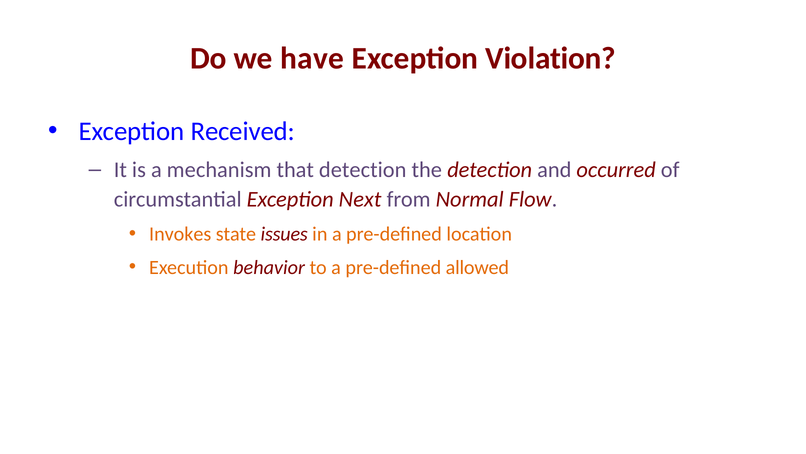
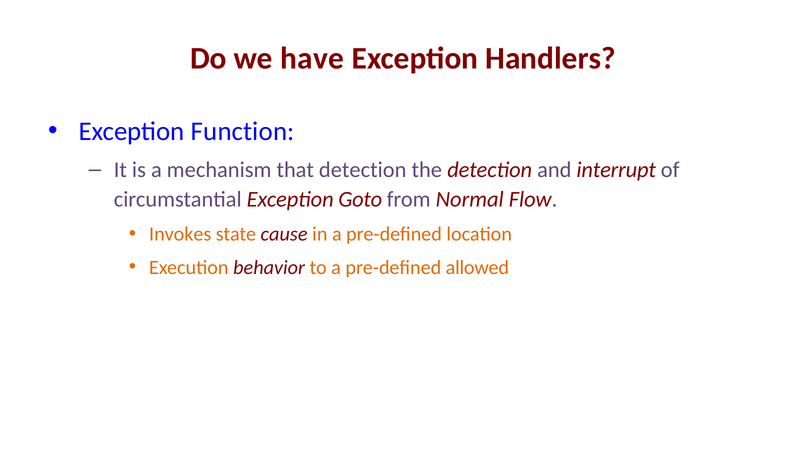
Violation: Violation -> Handlers (550, 58)
Received: Received -> Function (243, 131)
occurred: occurred -> interrupt (616, 170)
Next: Next -> Goto (360, 199)
issues: issues -> cause (284, 234)
